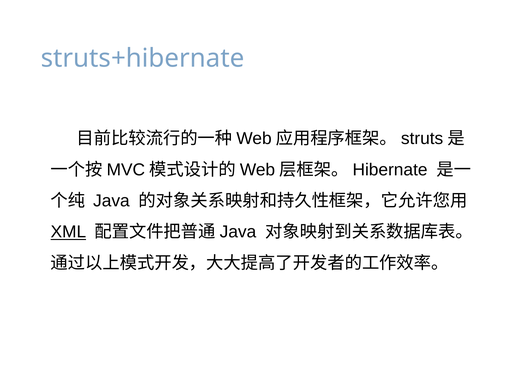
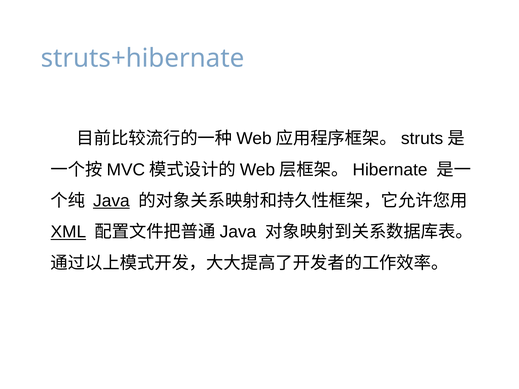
Java underline: none -> present (111, 201)
